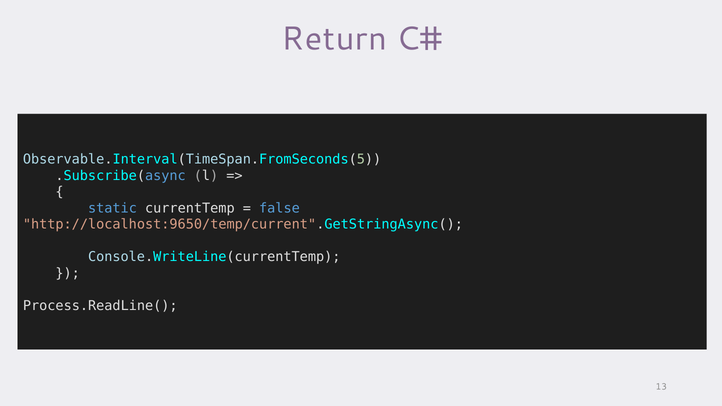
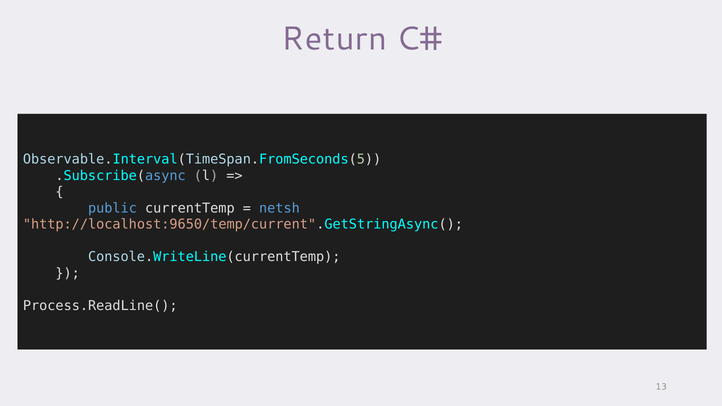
static: static -> public (112, 208)
false: false -> netsh (279, 208)
